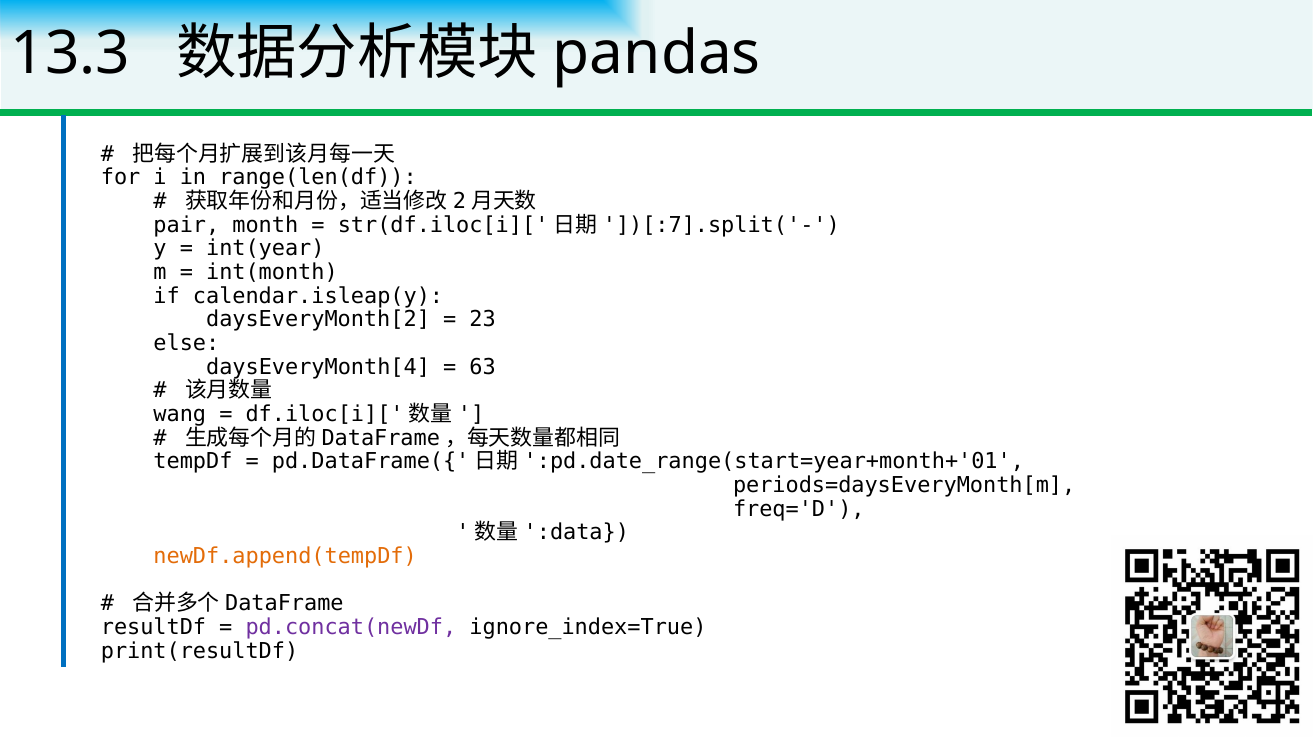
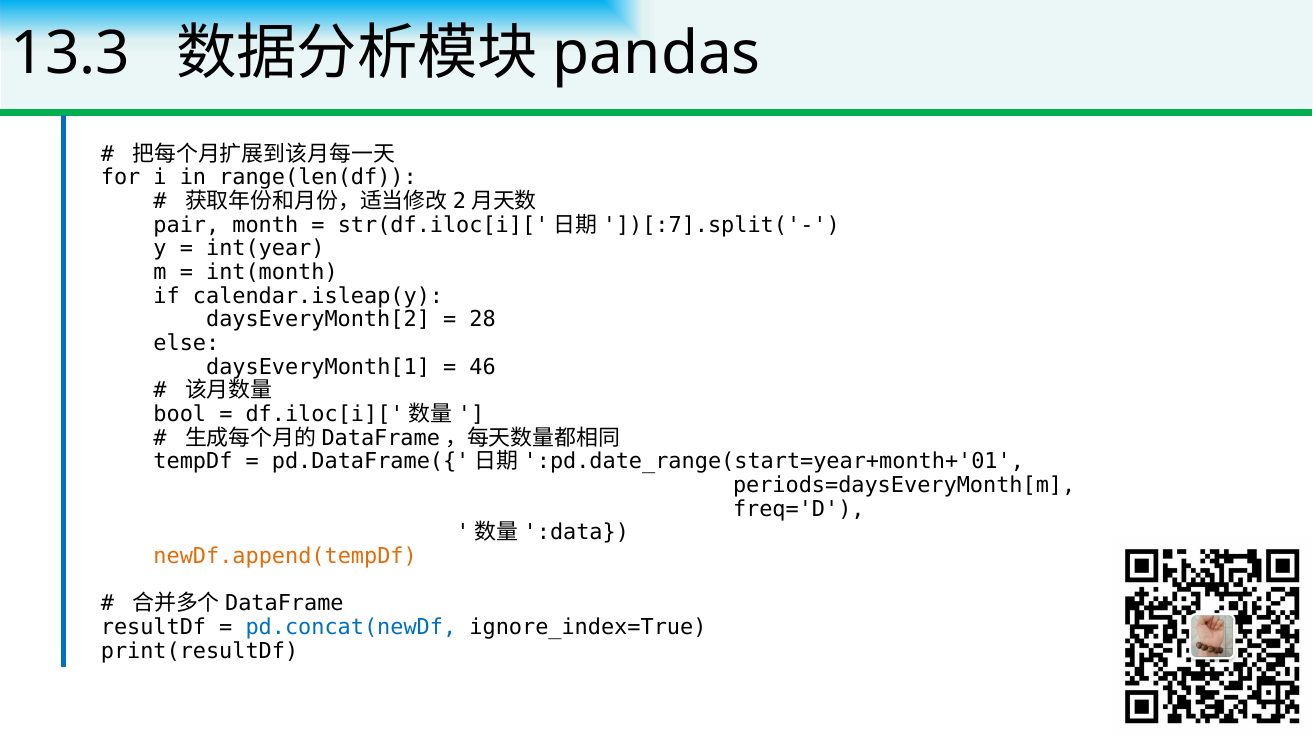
23: 23 -> 28 (483, 320)
daysEveryMonth[4: daysEveryMonth[4 -> daysEveryMonth[1 (318, 367)
63: 63 -> 46 (483, 367)
wang: wang -> bool (180, 414)
pd.concat(newDf colour: purple -> blue (351, 627)
